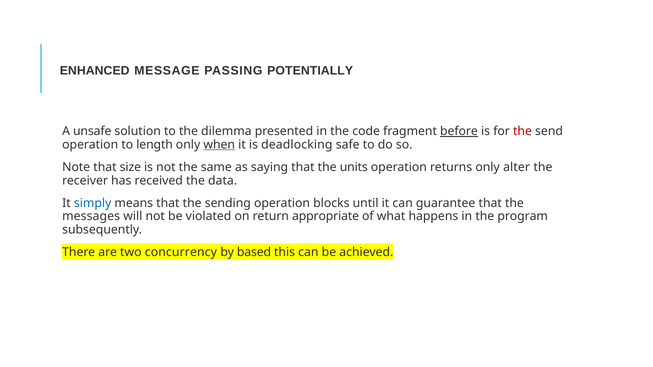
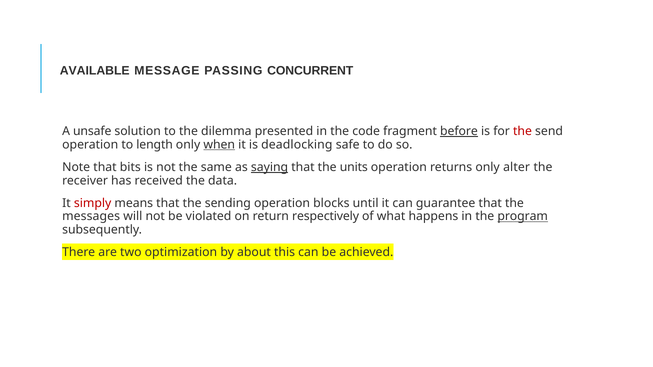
ENHANCED: ENHANCED -> AVAILABLE (95, 71)
POTENTIALLY: POTENTIALLY -> CONCURRENT (310, 71)
size: size -> bits (130, 167)
saying underline: none -> present (270, 167)
simply colour: blue -> red (93, 203)
appropriate: appropriate -> respectively (326, 217)
program underline: none -> present (523, 217)
concurrency: concurrency -> optimization (181, 253)
based: based -> about (254, 253)
